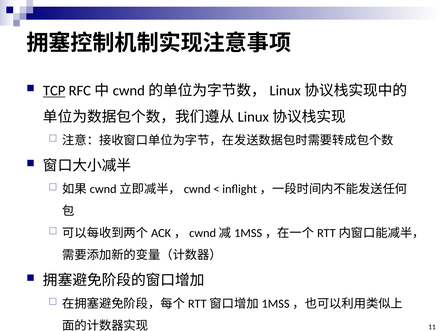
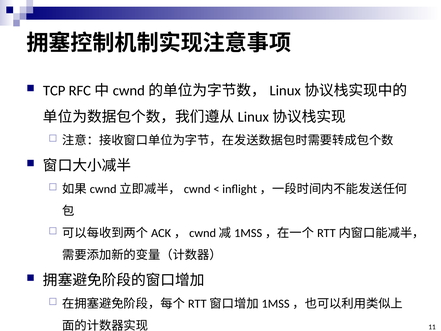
TCP underline: present -> none (54, 91)
